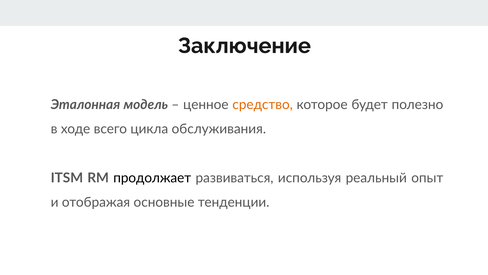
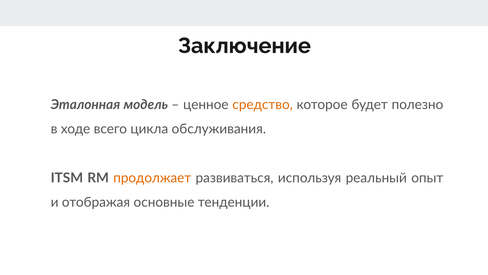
продолжает colour: black -> orange (152, 178)
